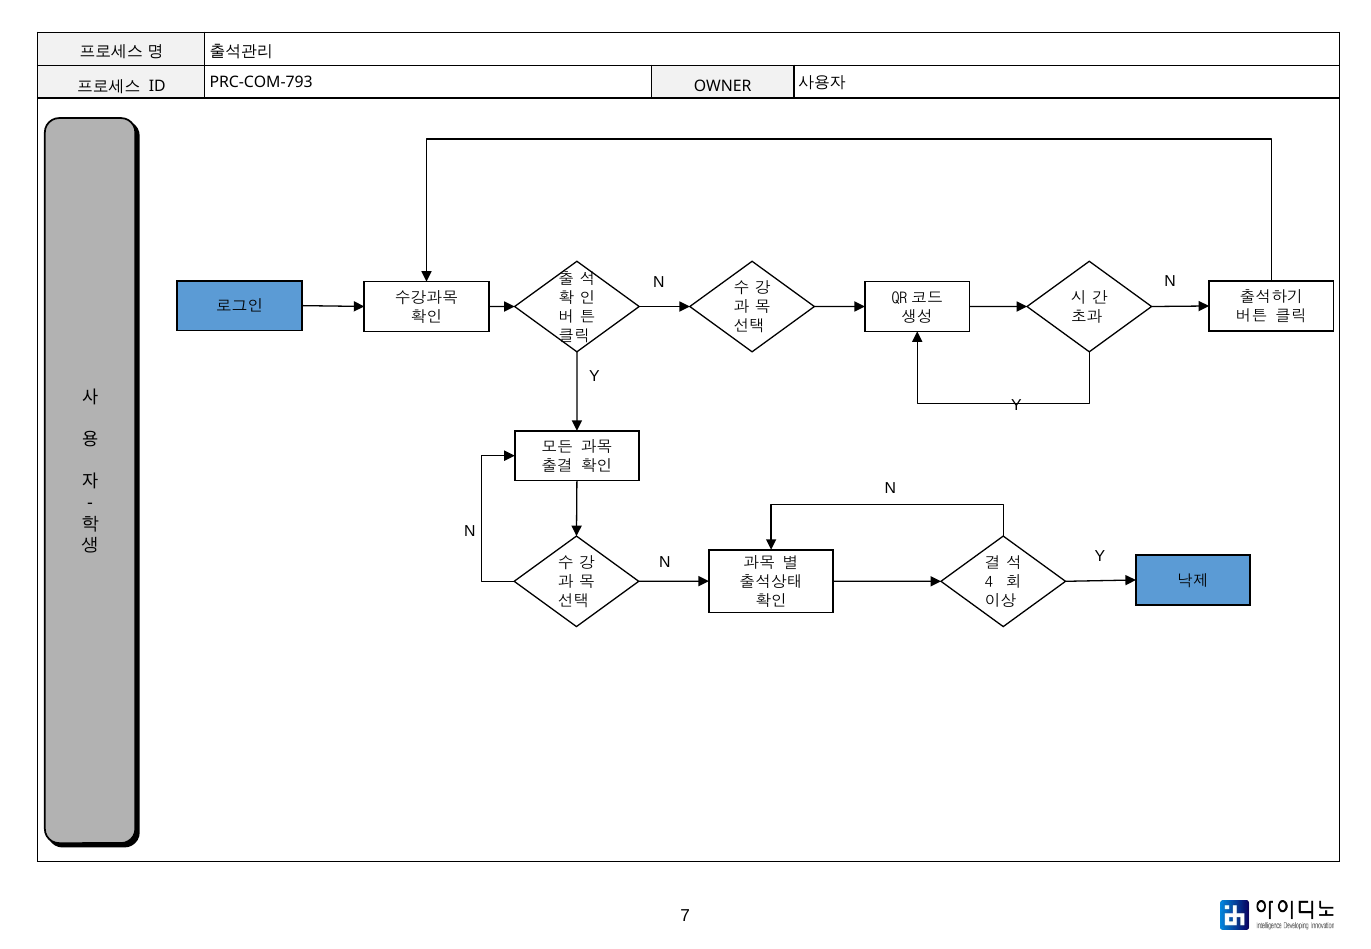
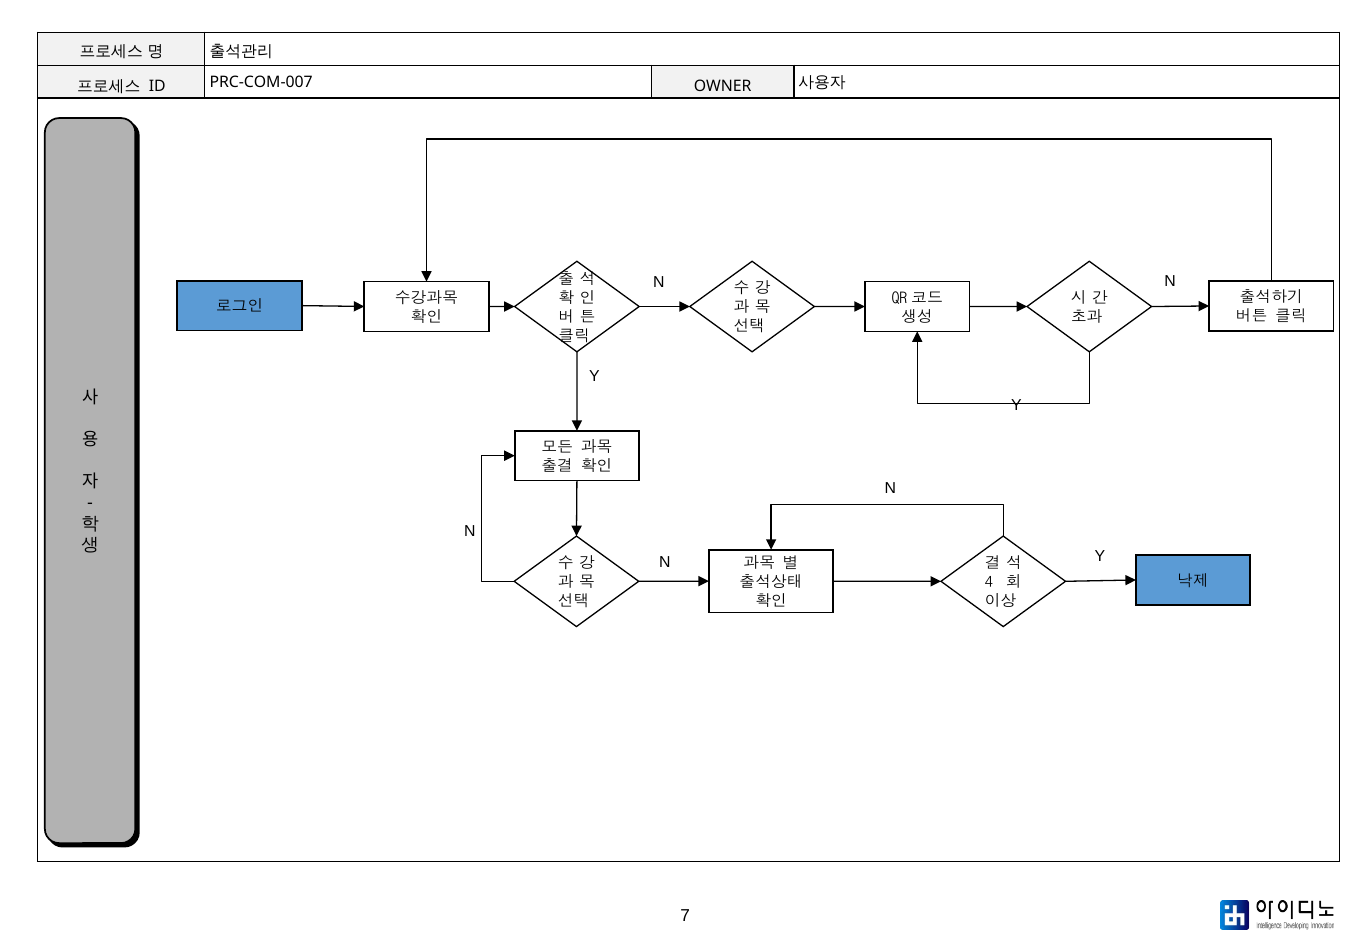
PRC-COM-793: PRC-COM-793 -> PRC-COM-007 (261, 82)
